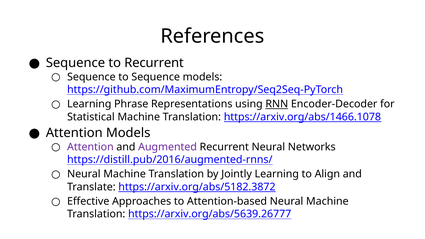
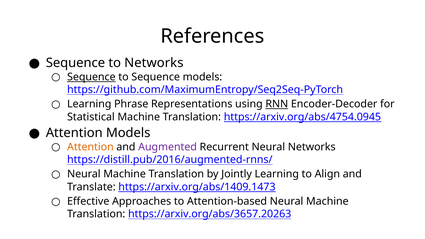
to Recurrent: Recurrent -> Networks (154, 63)
Sequence underline: none -> present (91, 77)
https://arxiv.org/abs/1466.1078: https://arxiv.org/abs/1466.1078 -> https://arxiv.org/abs/4754.0945 (302, 117)
Attention colour: purple -> orange (90, 147)
https://arxiv.org/abs/5182.3872: https://arxiv.org/abs/5182.3872 -> https://arxiv.org/abs/1409.1473 (197, 187)
https://arxiv.org/abs/5639.26777: https://arxiv.org/abs/5639.26777 -> https://arxiv.org/abs/3657.20263 (210, 214)
